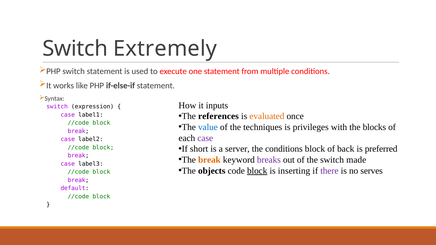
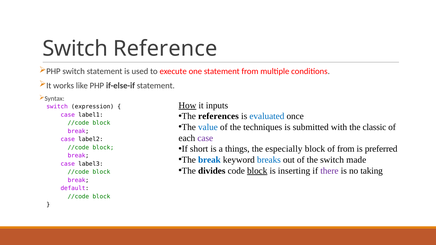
Extremely: Extremely -> Reference (165, 49)
How underline: none -> present (187, 105)
evaluated colour: orange -> blue (267, 116)
privileges: privileges -> submitted (311, 127)
blocks: blocks -> classic (374, 127)
server: server -> things (237, 149)
the conditions: conditions -> especially (284, 149)
of back: back -> from (346, 149)
break colour: orange -> blue (209, 160)
breaks colour: purple -> blue (269, 160)
objects: objects -> divides (212, 171)
serves: serves -> taking (372, 171)
